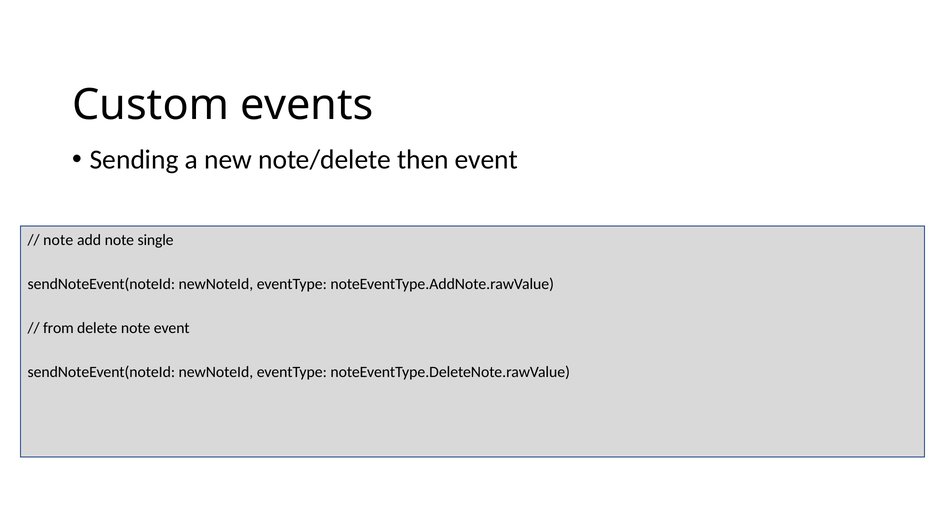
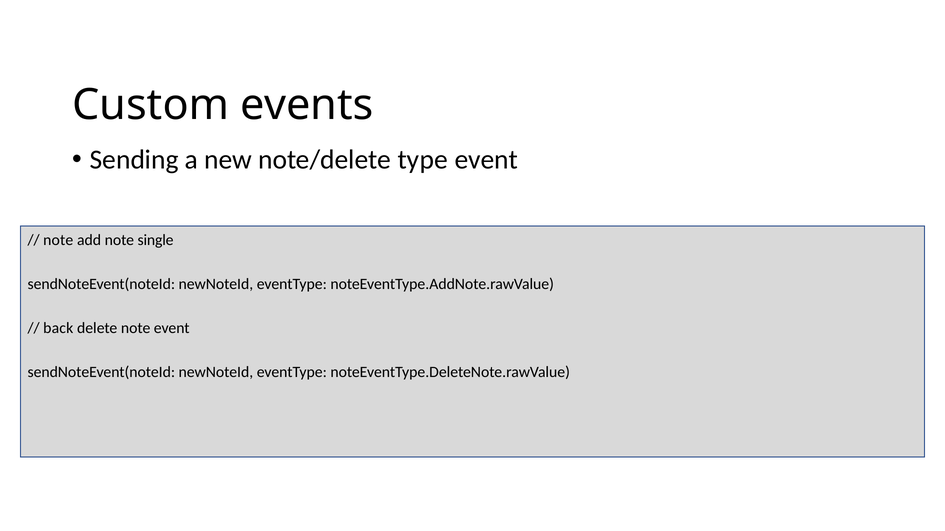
then: then -> type (423, 160)
from: from -> back (58, 328)
